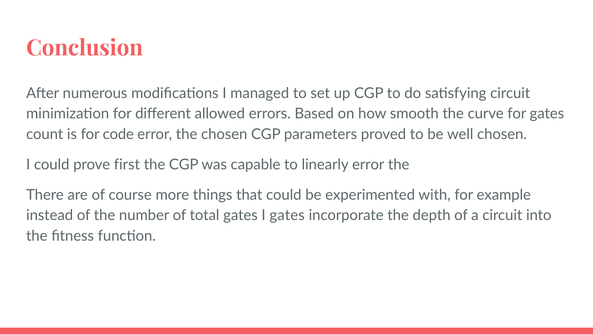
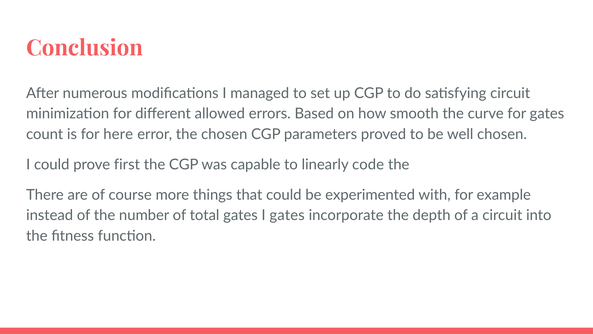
code: code -> here (118, 134)
linearly error: error -> code (368, 164)
